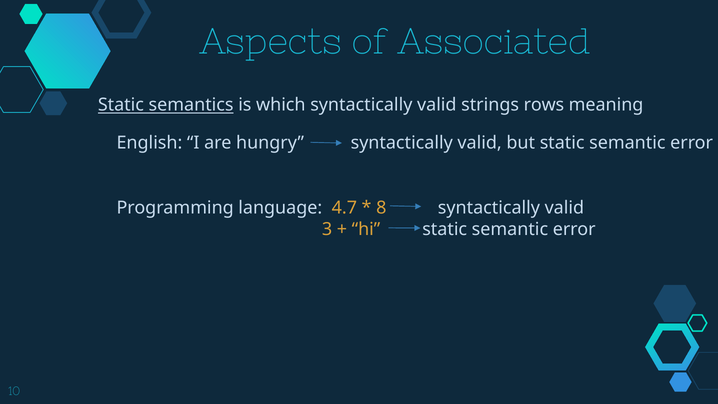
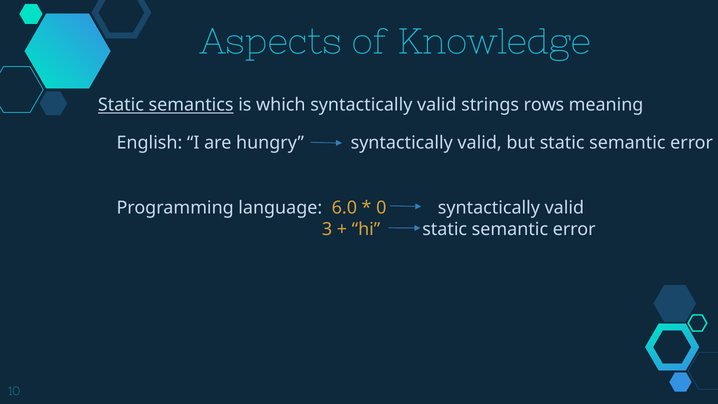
Associated: Associated -> Knowledge (494, 42)
4.7: 4.7 -> 6.0 (344, 208)
8: 8 -> 0 (381, 208)
